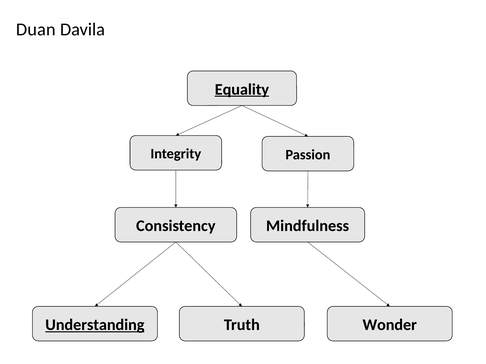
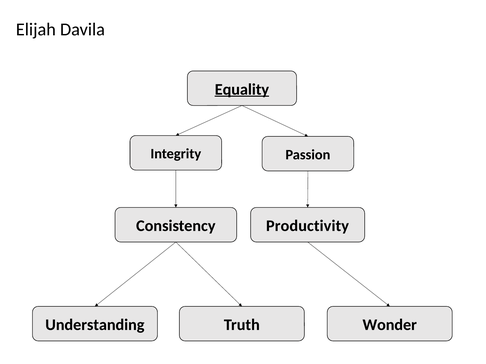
Duan: Duan -> Elijah (36, 30)
Mindfulness: Mindfulness -> Productivity (308, 226)
Understanding underline: present -> none (95, 325)
